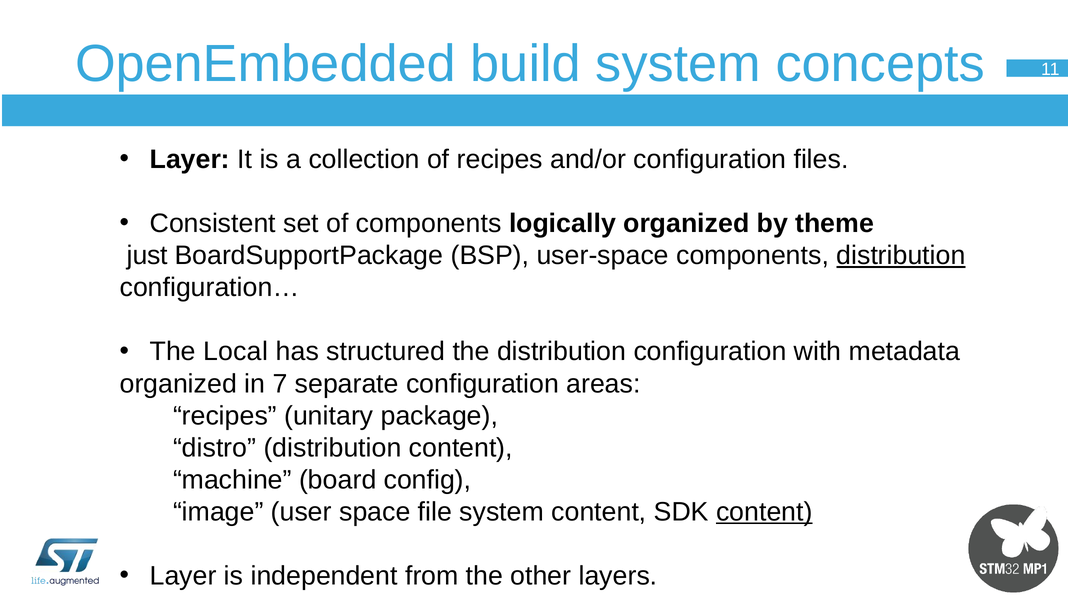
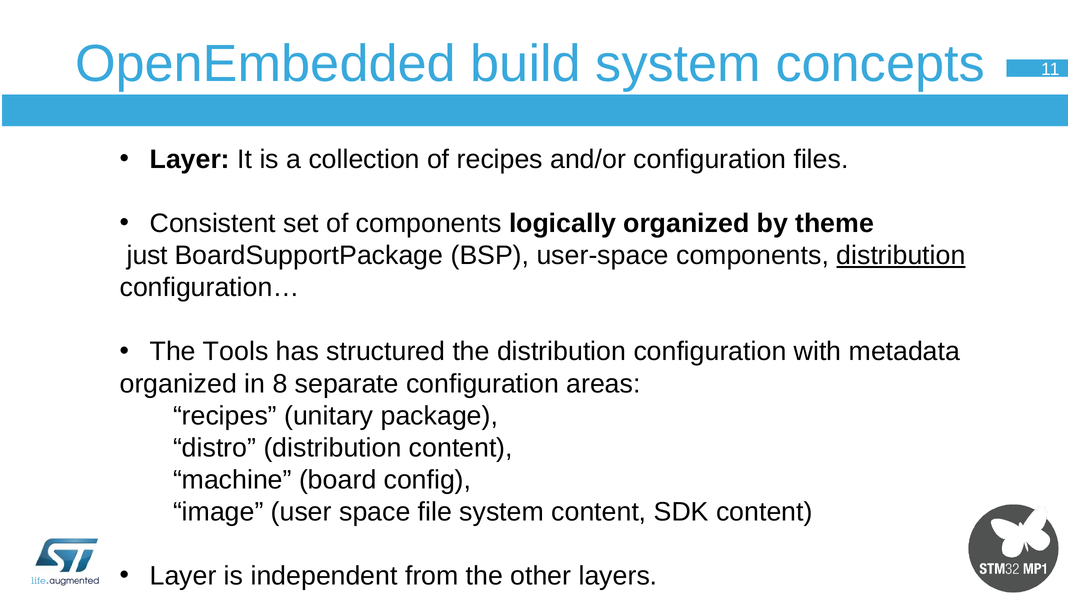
Local: Local -> Tools (236, 352)
7: 7 -> 8 (280, 384)
content underline: present -> none (764, 512)
